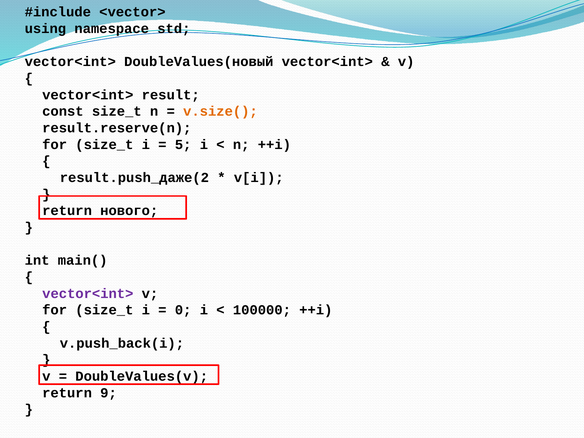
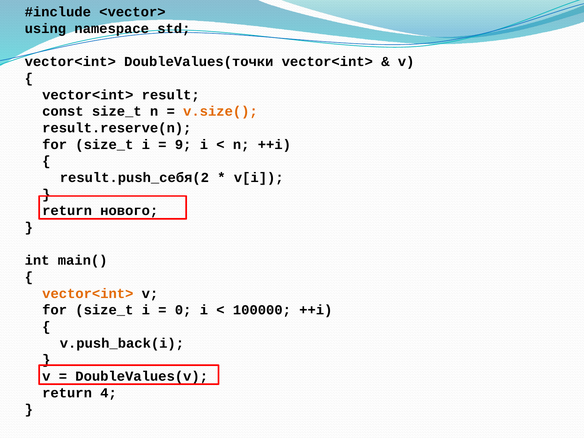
DoubleValues(новый: DoubleValues(новый -> DoubleValues(точки (199, 62)
5: 5 -> 9 (183, 145)
result.push_даже(2: result.push_даже(2 -> result.push_себя(2 (134, 178)
vector<int> colour: purple -> orange (88, 294)
9: 9 -> 4 (109, 393)
